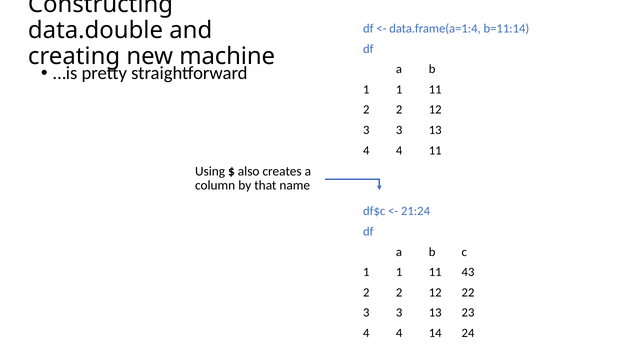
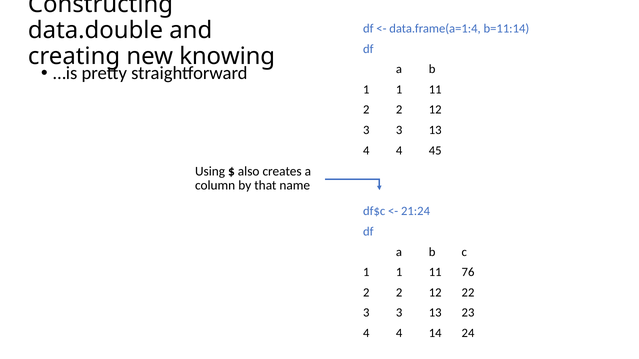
machine: machine -> knowing (227, 56)
4 11: 11 -> 45 (435, 151)
43: 43 -> 76 (468, 272)
